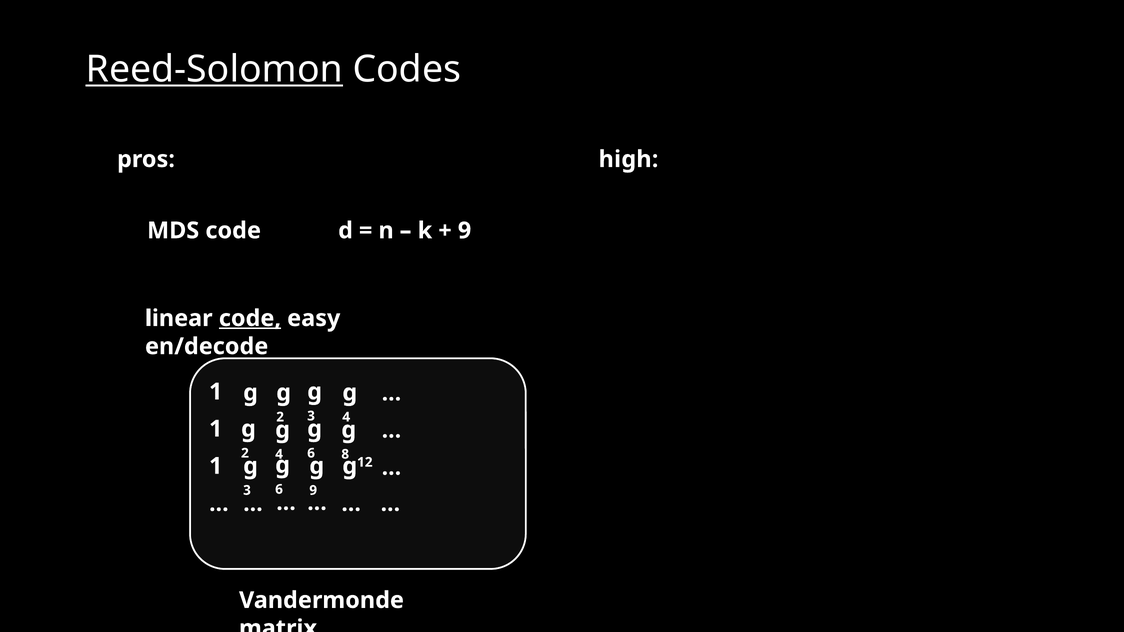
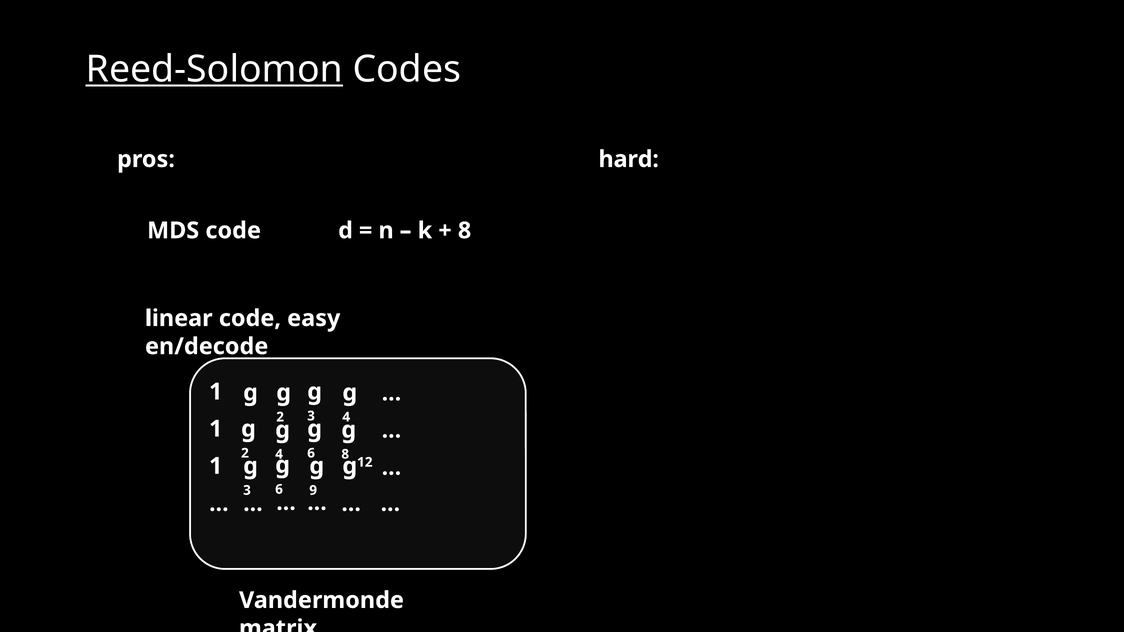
high: high -> hard (629, 159)
9: 9 -> 8 (465, 231)
code underline: present -> none (250, 318)
